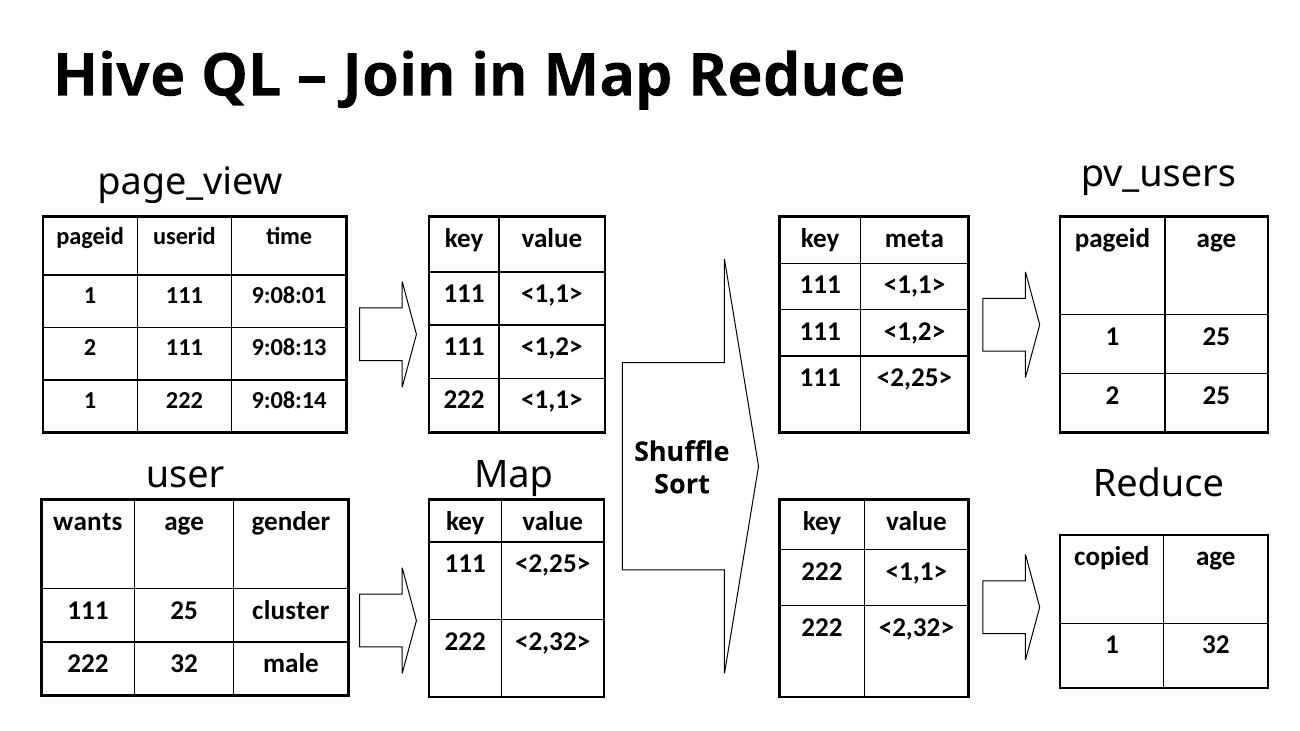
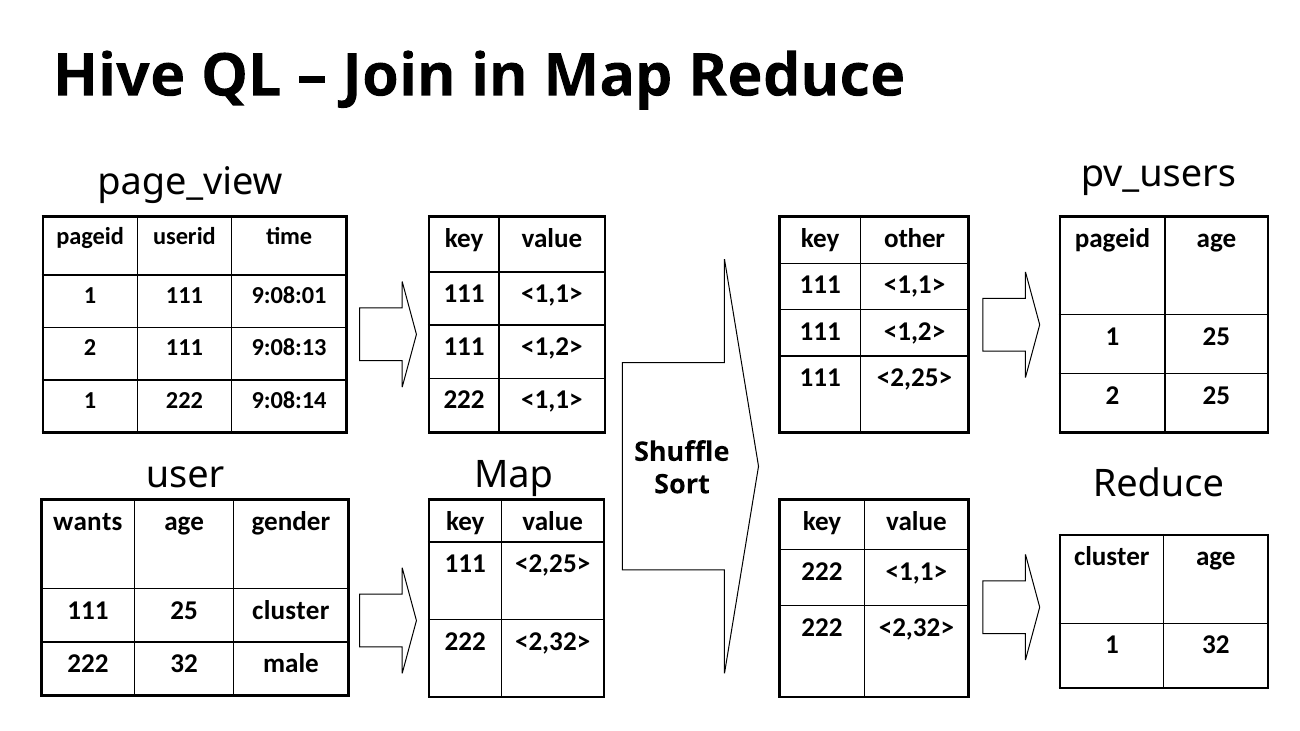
meta: meta -> other (915, 238)
copied: copied -> cluster (1112, 557)
